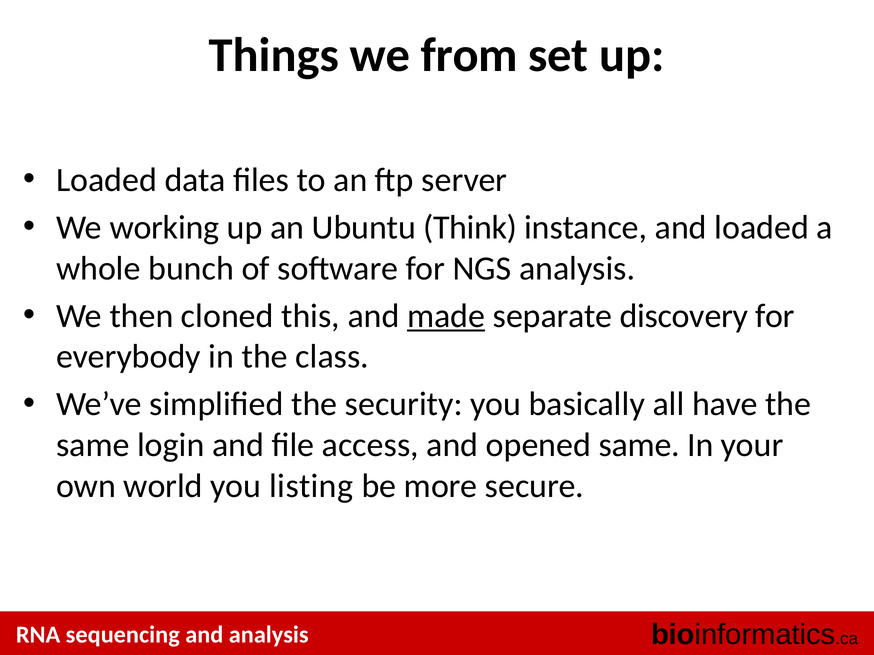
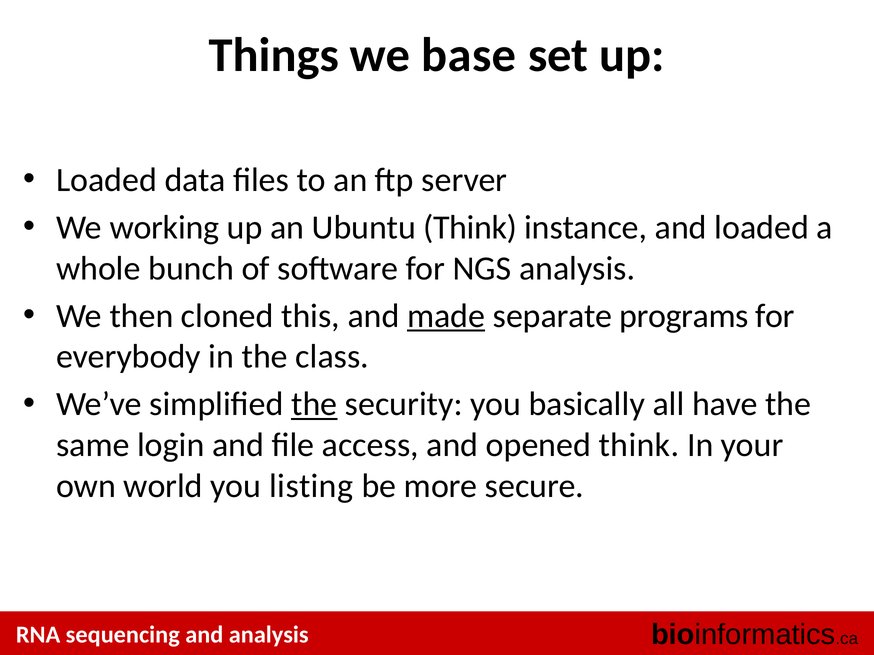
from: from -> base (469, 55)
discovery: discovery -> programs (684, 316)
the underline: none -> present (314, 405)
opened same: same -> think (639, 445)
